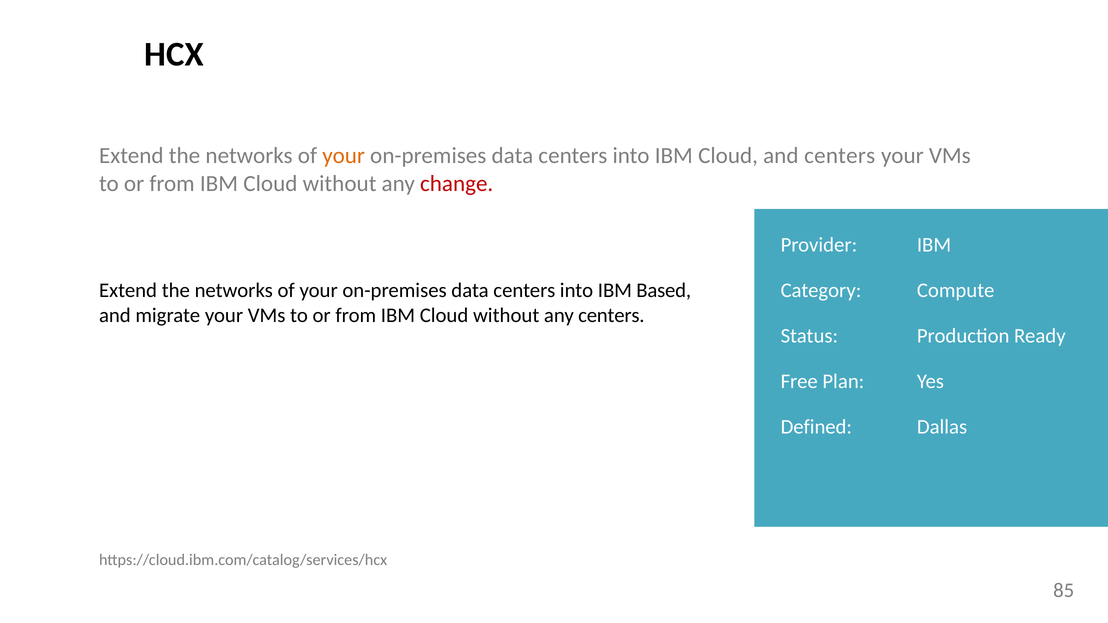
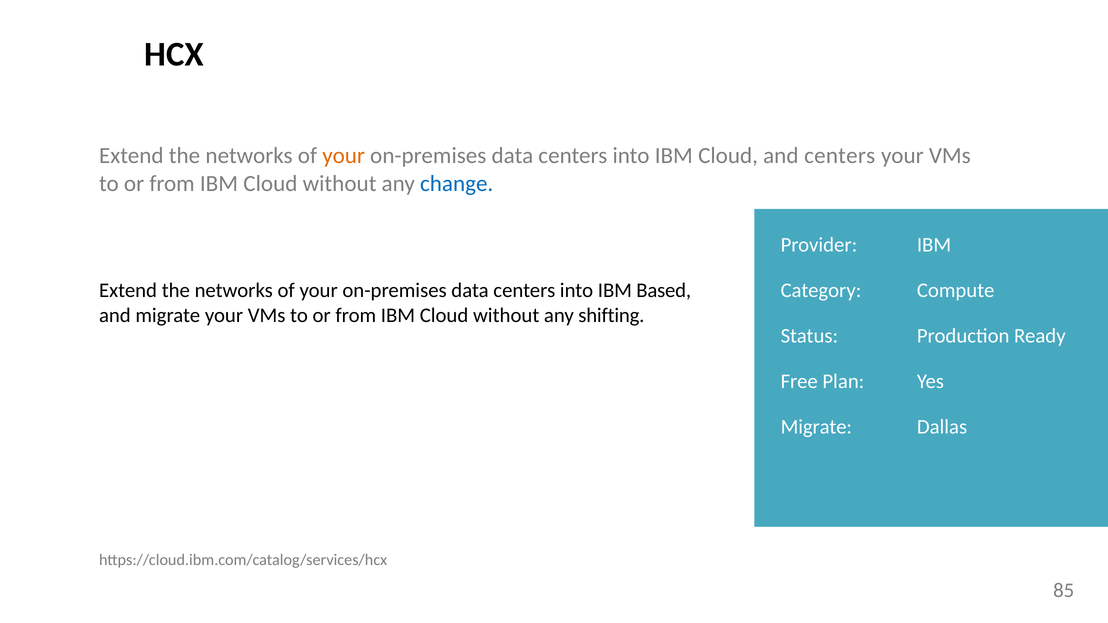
change colour: red -> blue (457, 184)
any centers: centers -> shifting (611, 316)
Defined: Defined -> Migrate (816, 427)
